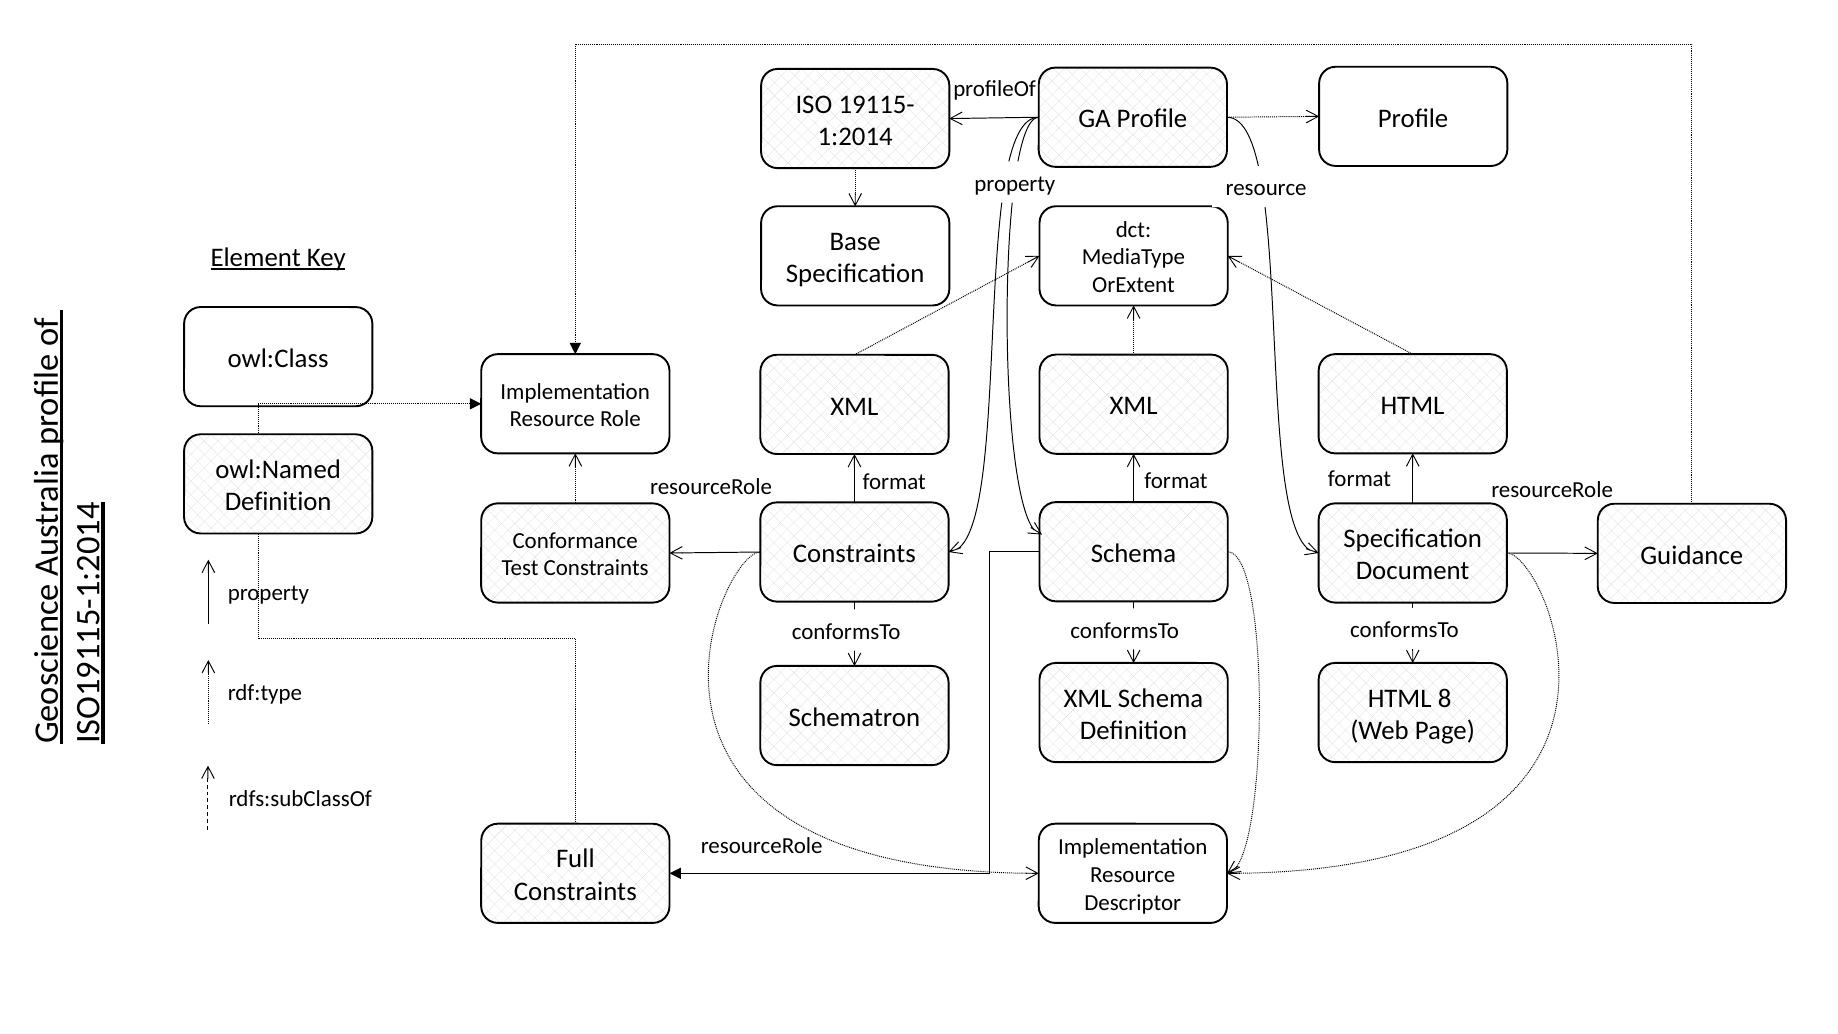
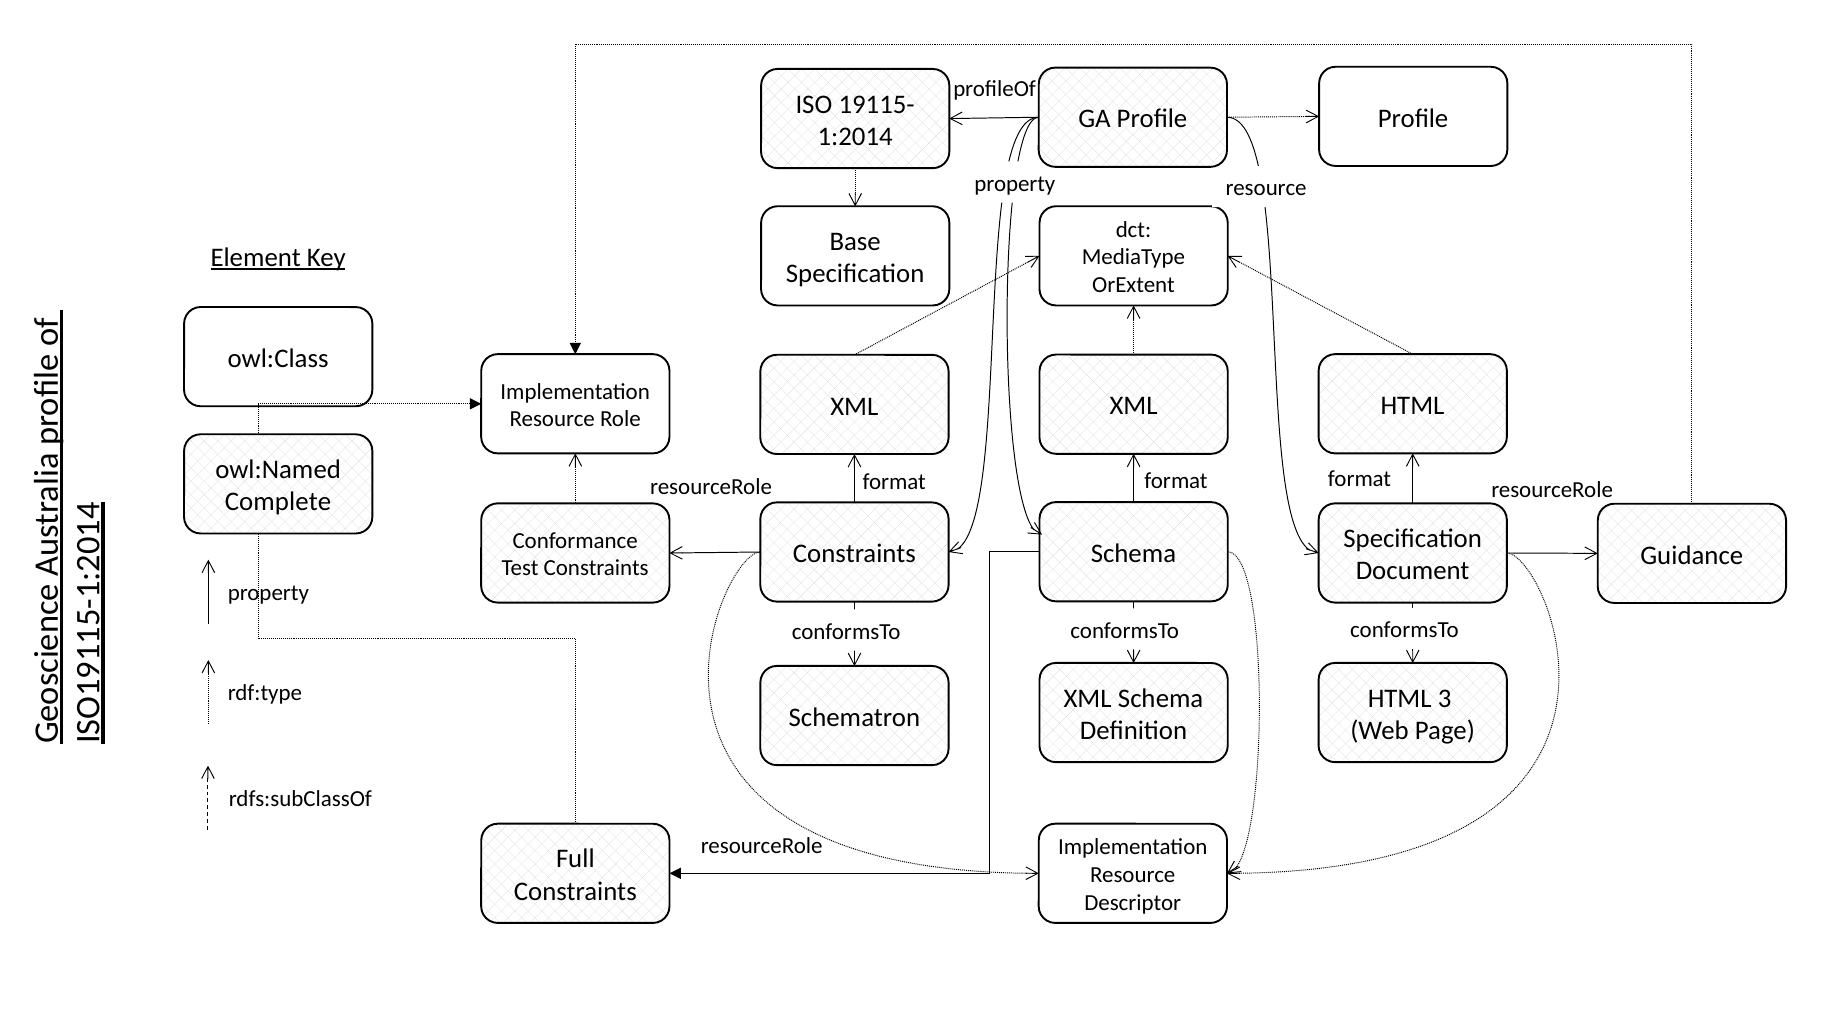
Definition: Definition -> Complete (278, 502)
8: 8 -> 3 (1445, 698)
